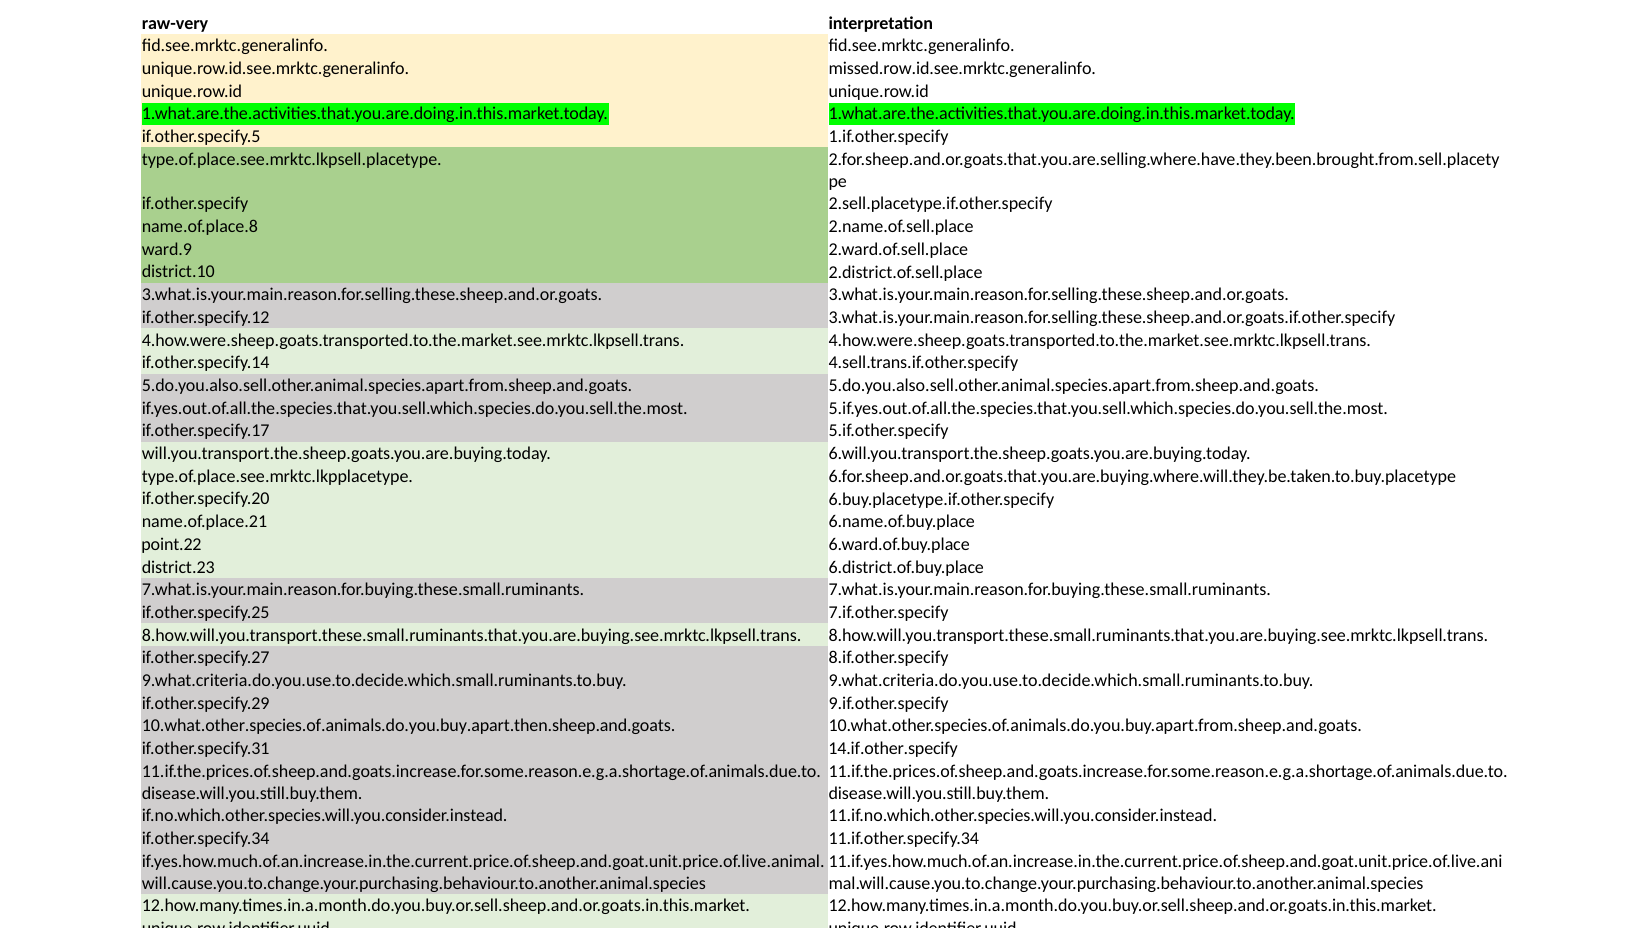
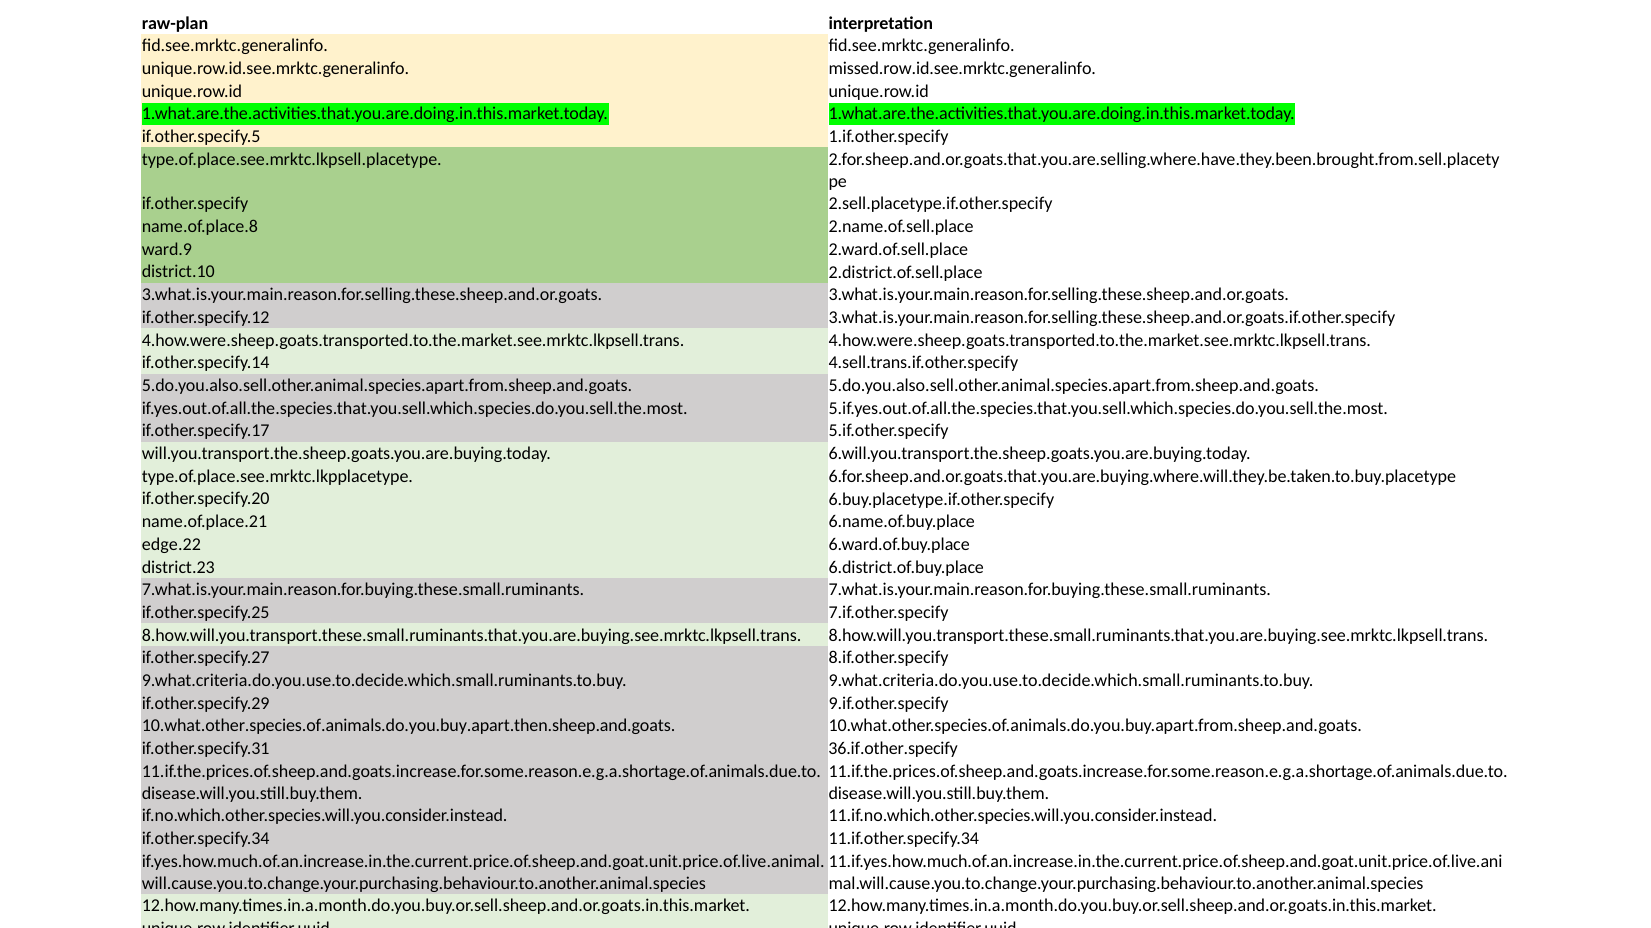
raw-very: raw-very -> raw-plan (175, 23)
point.22: point.22 -> edge.22 (171, 545)
14.if.other.specify: 14.if.other.specify -> 36.if.other.specify (893, 749)
